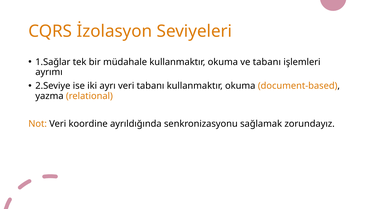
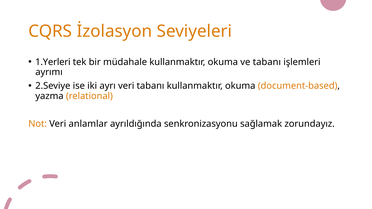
1.Sağlar: 1.Sağlar -> 1.Yerleri (53, 62)
koordine: koordine -> anlamlar (88, 124)
